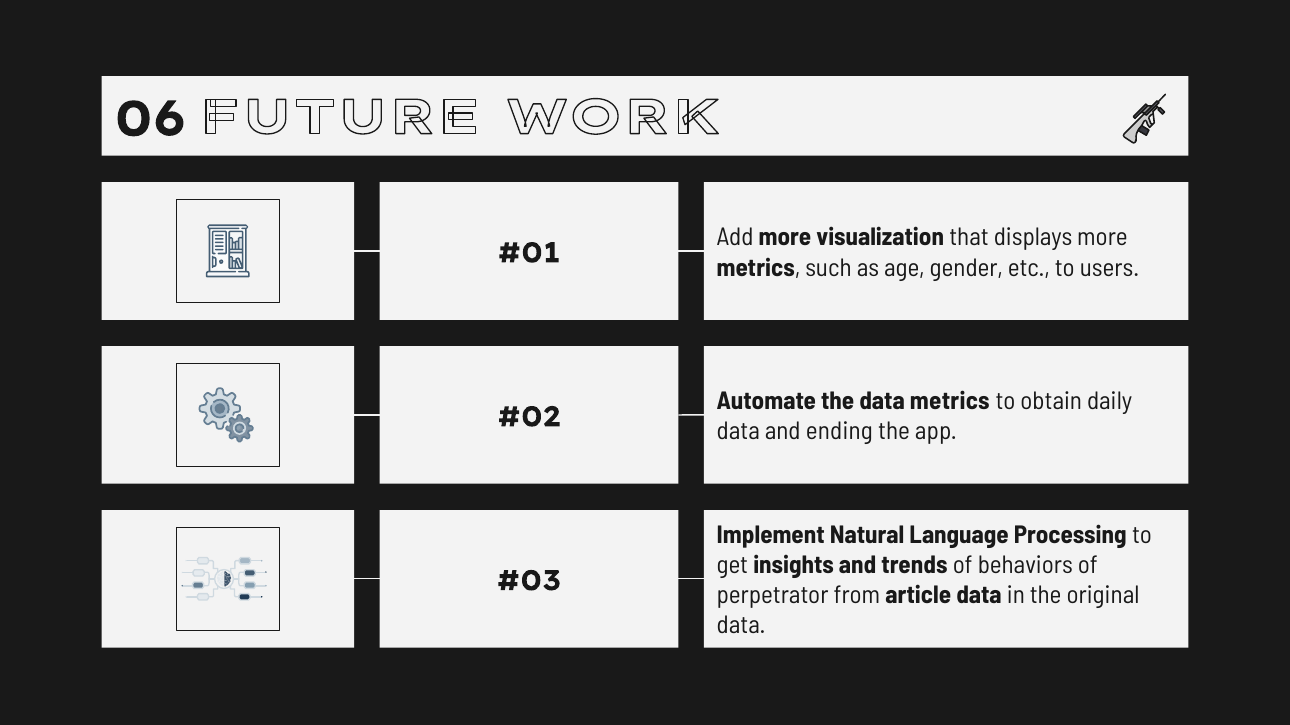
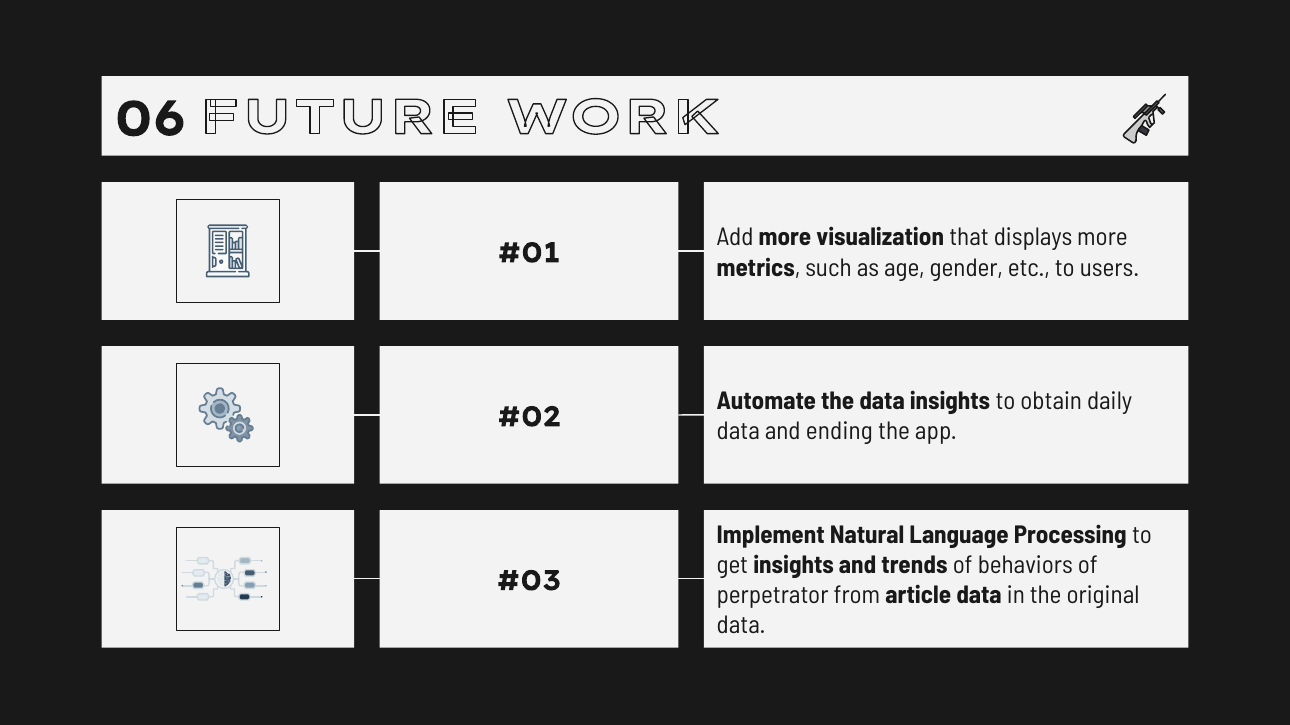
data metrics: metrics -> insights (950, 402)
